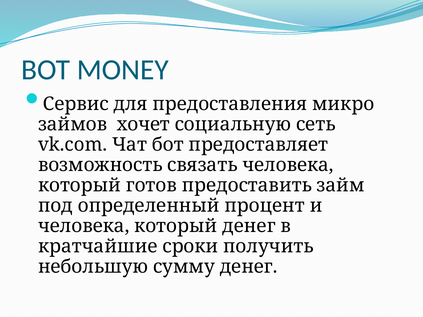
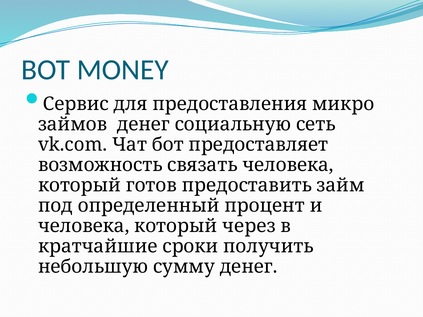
займов хочет: хочет -> денег (143, 125)
который денег: денег -> через (249, 226)
